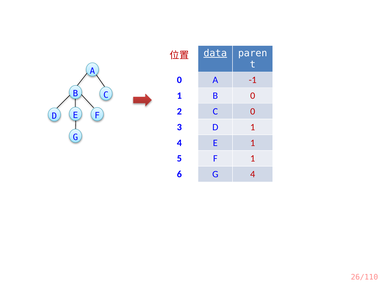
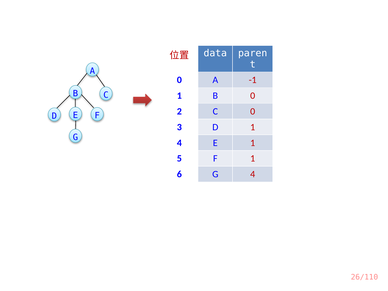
data underline: present -> none (215, 53)
